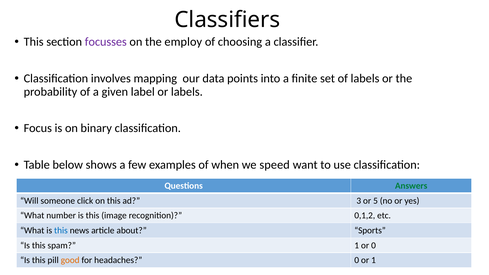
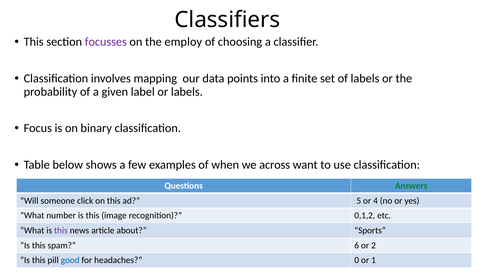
speed: speed -> across (275, 165)
3: 3 -> 5 (359, 201)
5: 5 -> 4 (376, 201)
this colour: blue -> purple (61, 230)
spam 1: 1 -> 6 (357, 245)
or 0: 0 -> 2 (373, 245)
good colour: orange -> blue (70, 260)
